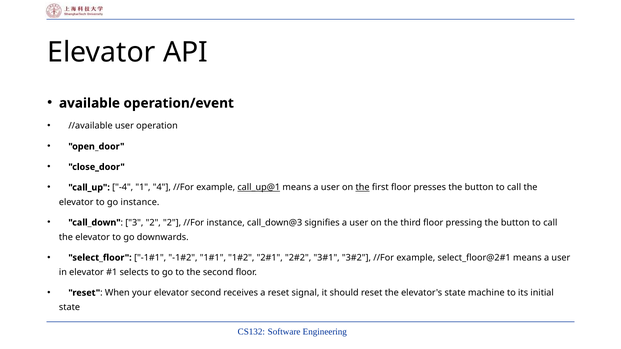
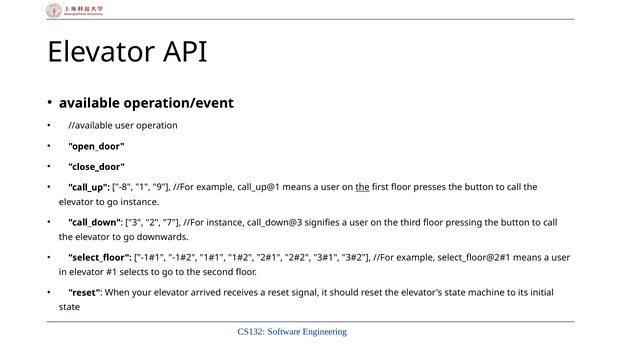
-4: -4 -> -8 (123, 188)
4: 4 -> 9 (162, 188)
call_up@1 underline: present -> none (259, 188)
2 2: 2 -> 7 (172, 223)
elevator second: second -> arrived (206, 293)
